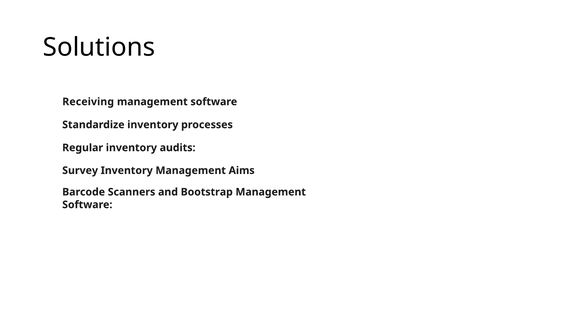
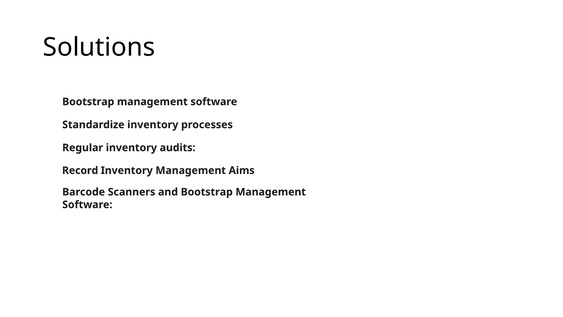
Receiving: Receiving -> Bootstrap (88, 102)
Survey: Survey -> Record (80, 170)
